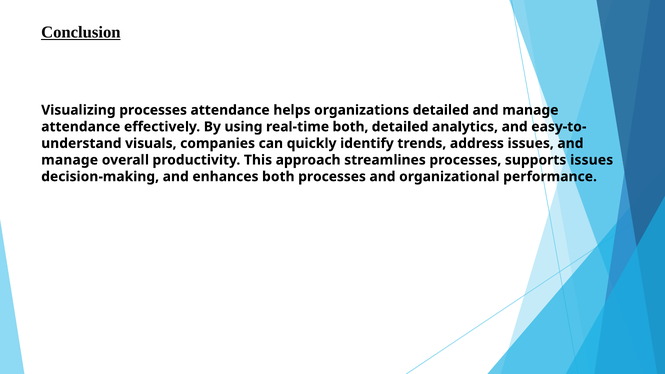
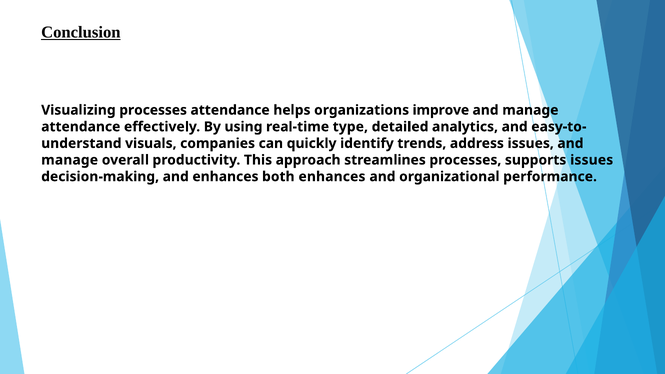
organizations detailed: detailed -> improve (441, 110)
real-time both: both -> type (350, 127)
both processes: processes -> enhances (332, 177)
